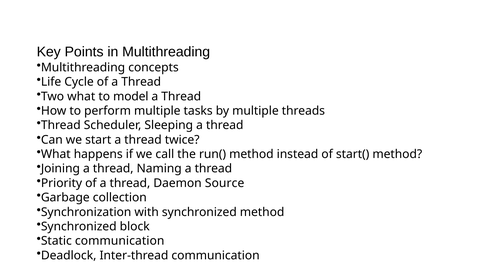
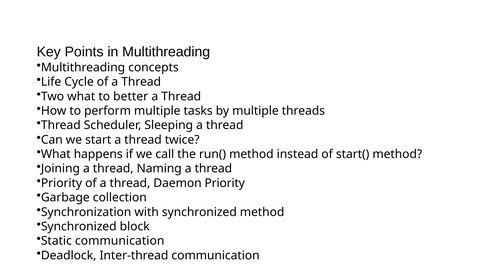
model: model -> better (131, 96)
Daemon Source: Source -> Priority (225, 183)
